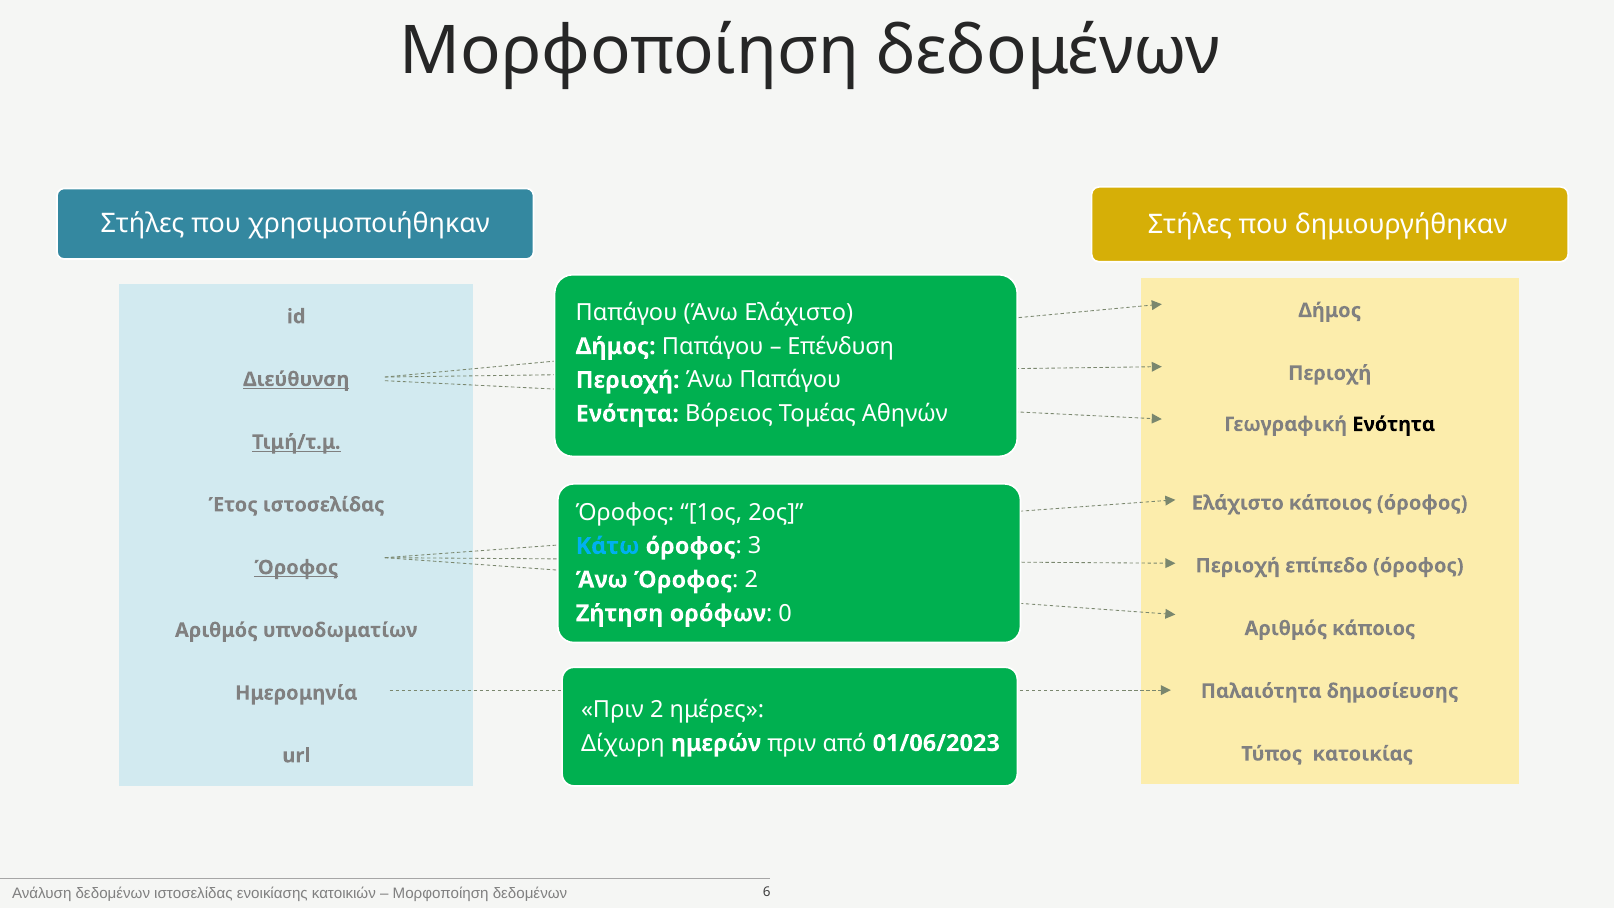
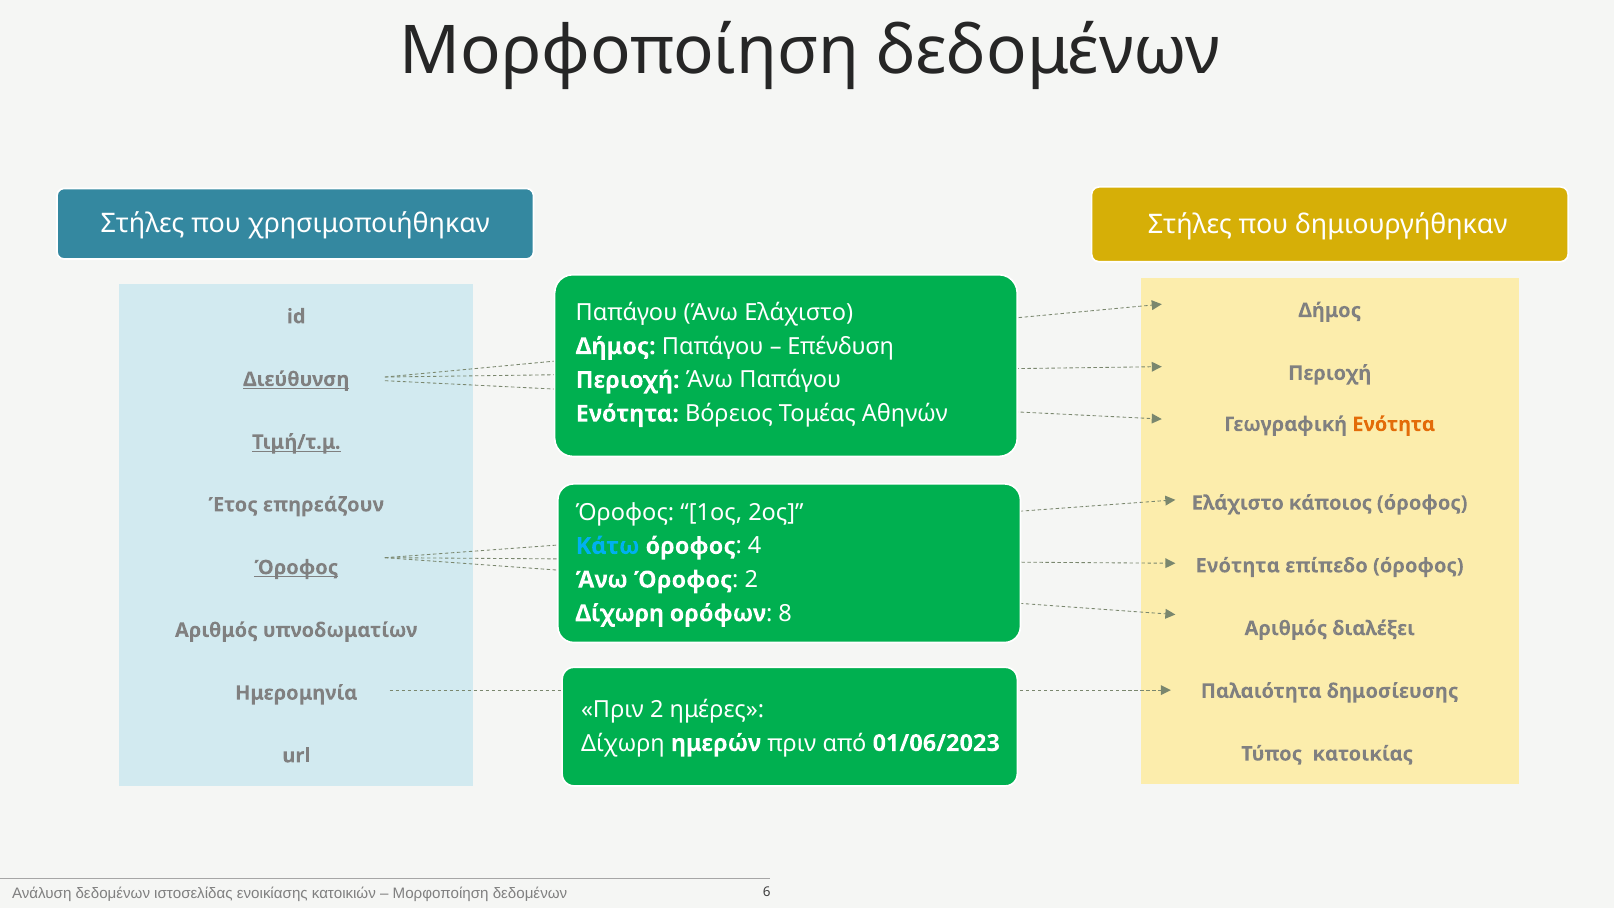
Ενότητα colour: black -> orange (1394, 424)
Έτος ιστοσελίδας: ιστοσελίδας -> επηρεάζουν (323, 505)
3: 3 -> 4 (755, 546)
Περιοχή: Περιοχή -> Ενότητα (1238, 566)
Ζήτηση: Ζήτηση -> Δίχωρη (620, 613)
0: 0 -> 8 (785, 613)
Αριθμός κάποιος: κάποιος -> διαλέξει (1374, 628)
